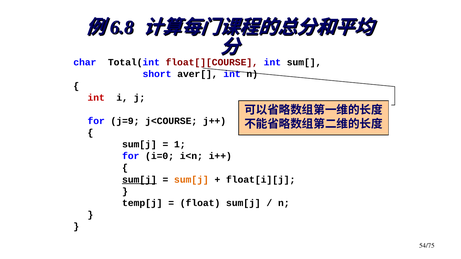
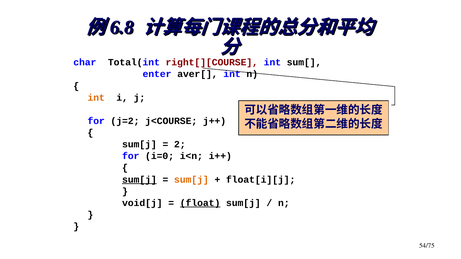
float[][COURSE: float[][COURSE -> right[][COURSE (212, 63)
short: short -> enter (157, 74)
int colour: red -> orange (96, 98)
j=9: j=9 -> j=2 (125, 121)
1: 1 -> 2 (180, 145)
temp[j: temp[j -> void[j (142, 203)
float underline: none -> present (200, 203)
